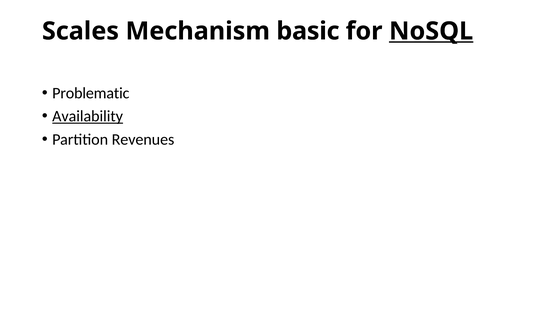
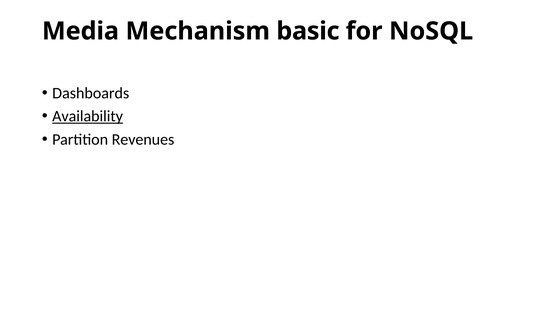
Scales: Scales -> Media (80, 31)
NoSQL underline: present -> none (431, 31)
Problematic: Problematic -> Dashboards (91, 93)
